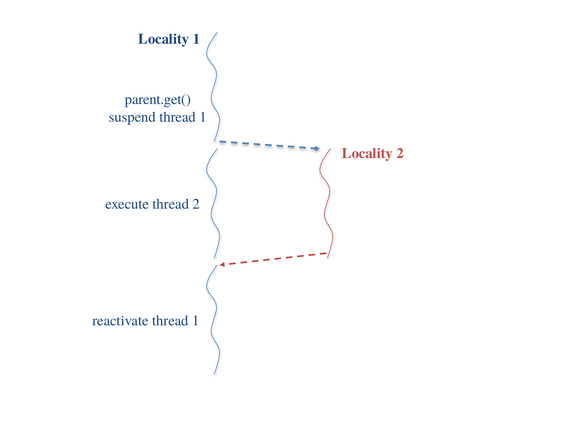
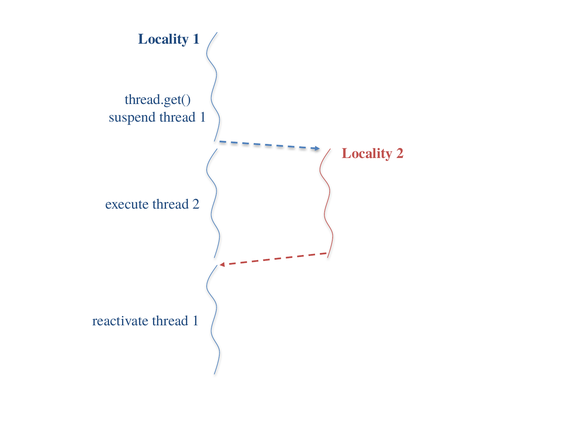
parent.get(: parent.get( -> thread.get( (158, 99)
